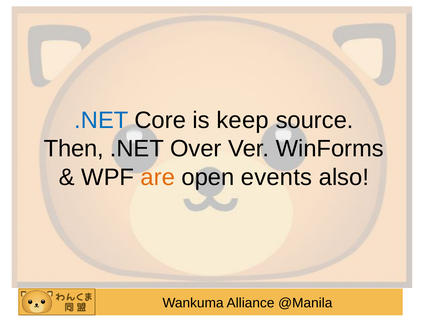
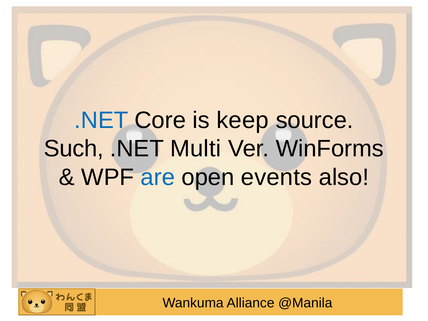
Then: Then -> Such (74, 149)
Over: Over -> Multi (196, 149)
are colour: orange -> blue (158, 177)
